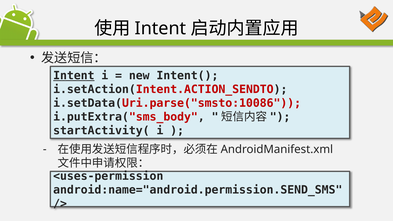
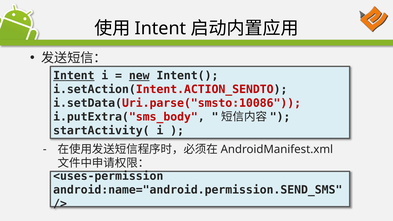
new underline: none -> present (139, 76)
